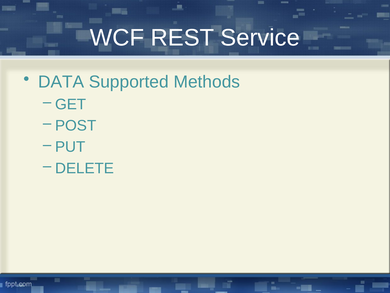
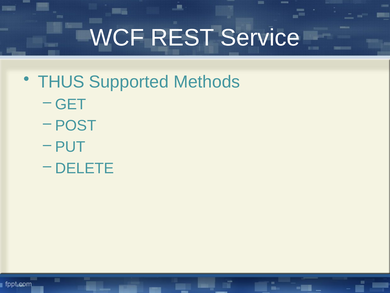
DATA: DATA -> THUS (61, 82)
